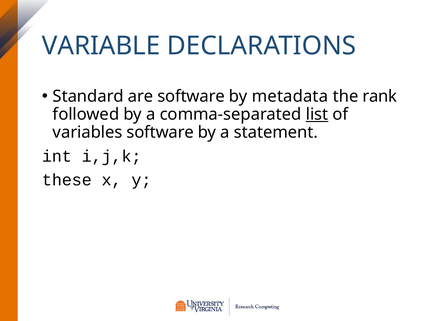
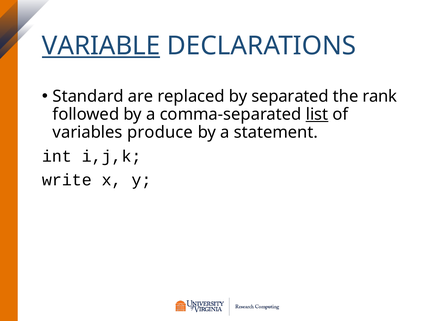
VARIABLE underline: none -> present (101, 46)
are software: software -> replaced (191, 96)
metadata: metadata -> separated (290, 96)
variables software: software -> produce (160, 132)
these: these -> write (67, 180)
